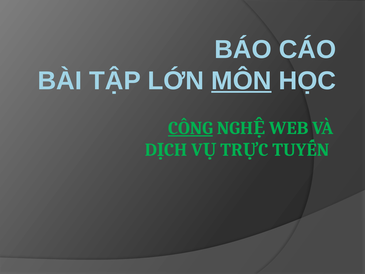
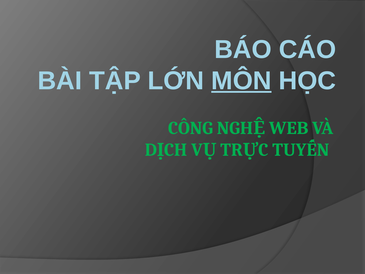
CÔNG underline: present -> none (191, 128)
